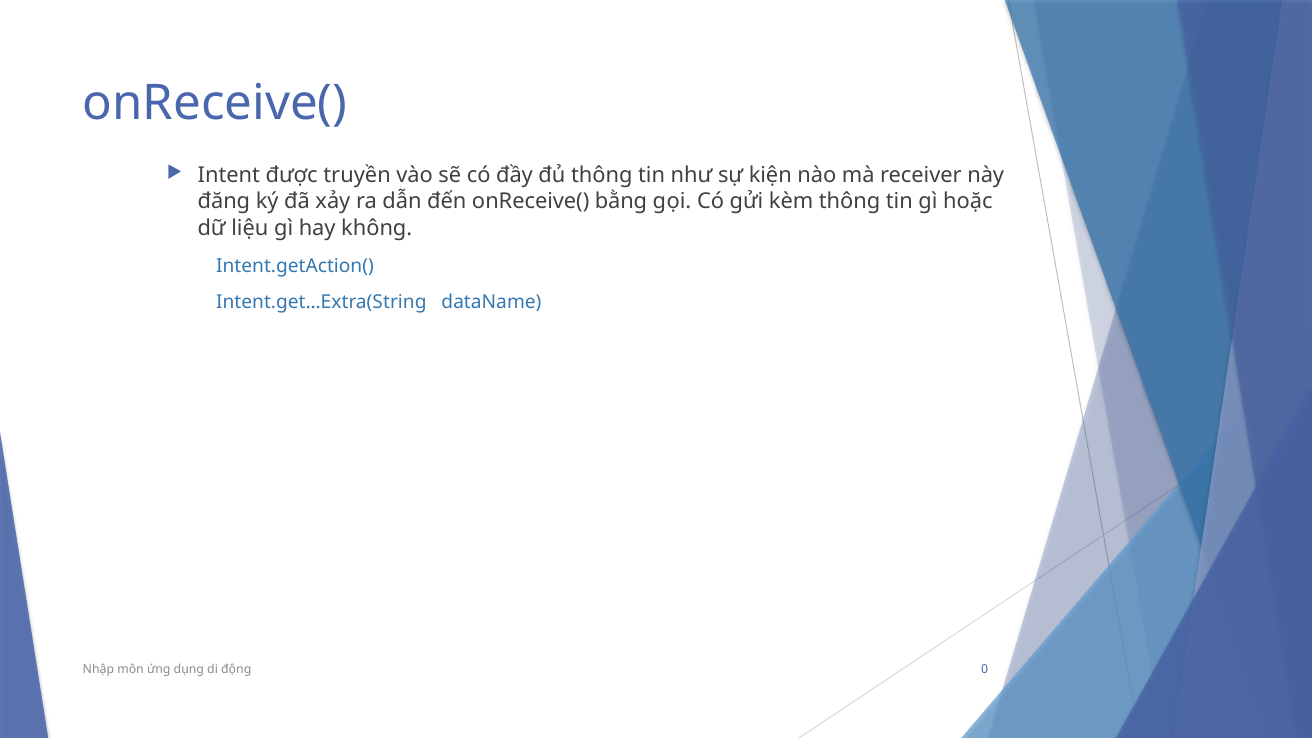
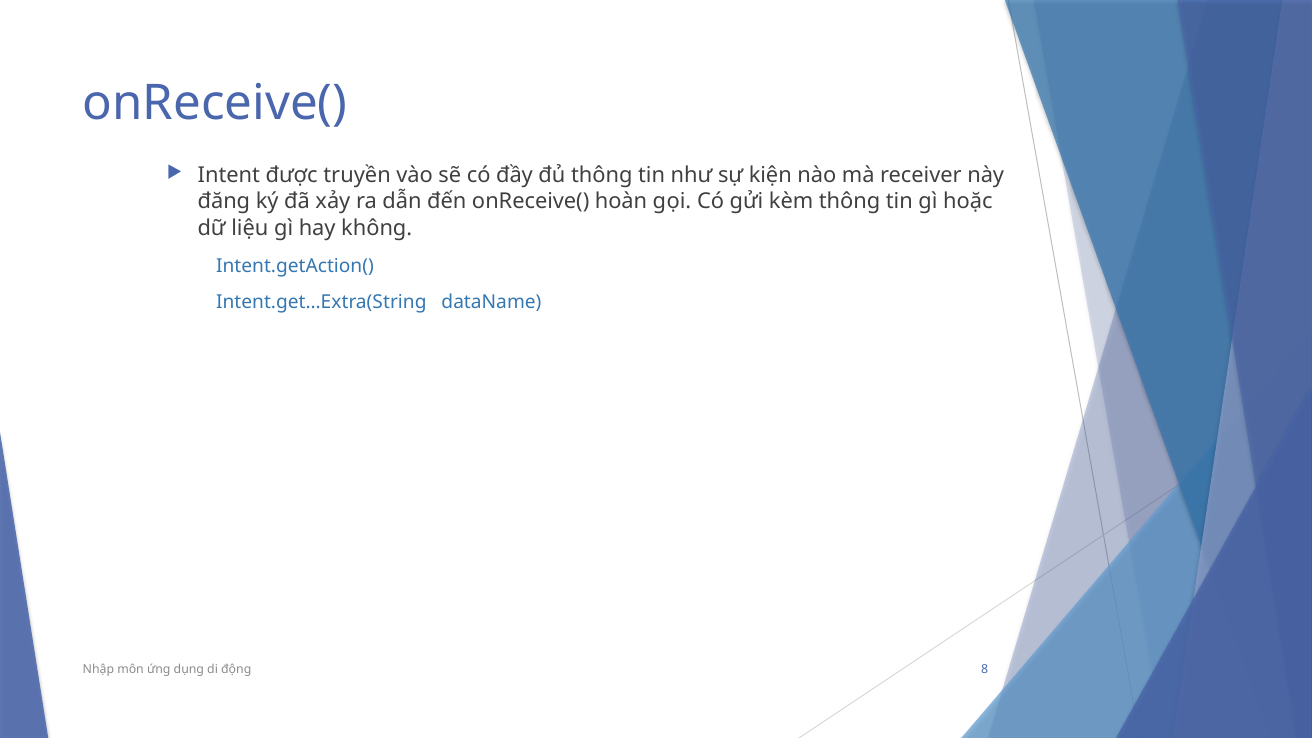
bằng: bằng -> hoàn (621, 202)
0: 0 -> 8 (985, 670)
